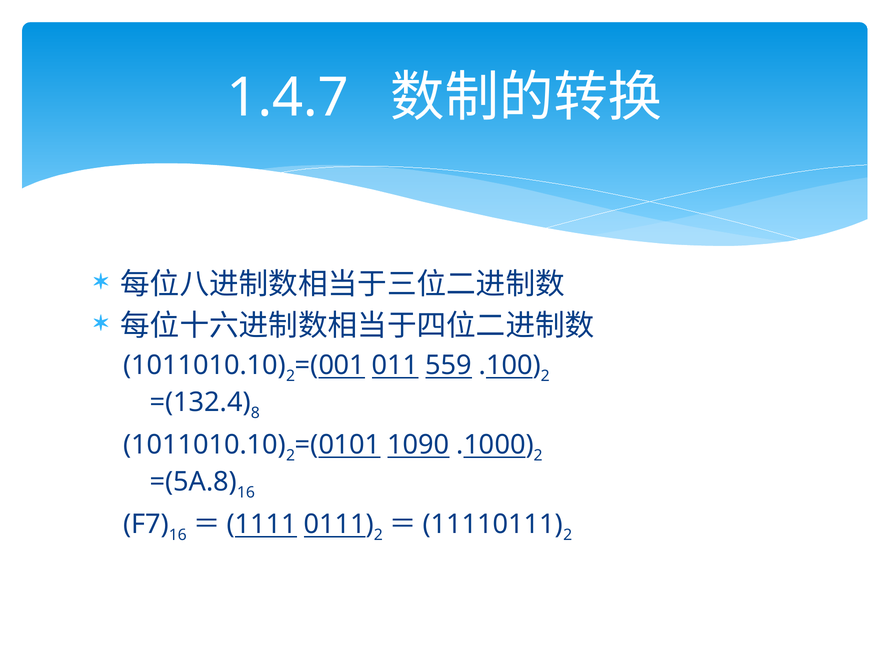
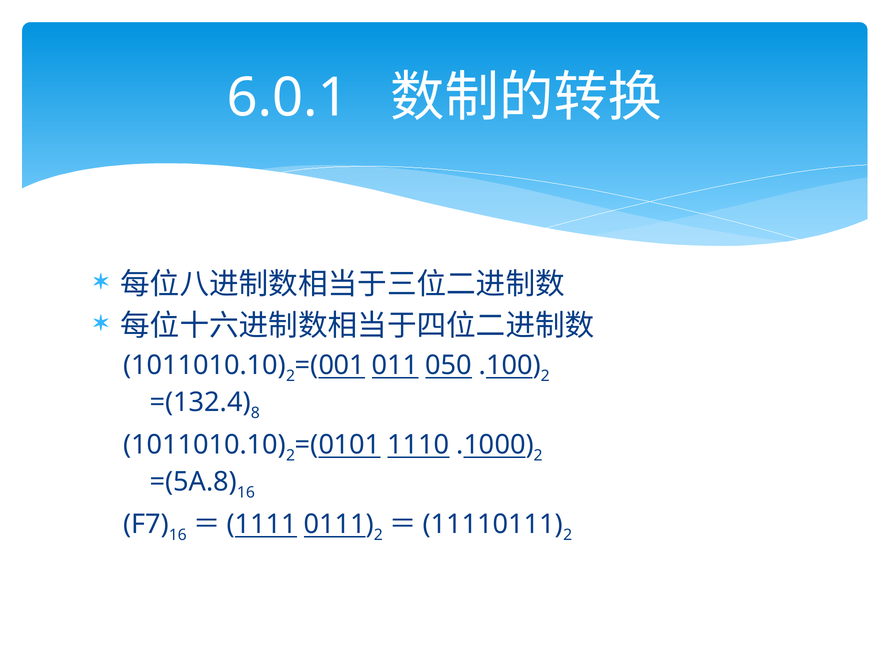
1.4.7: 1.4.7 -> 6.0.1 (288, 98)
559: 559 -> 050 (449, 365)
1090: 1090 -> 1110 (418, 445)
